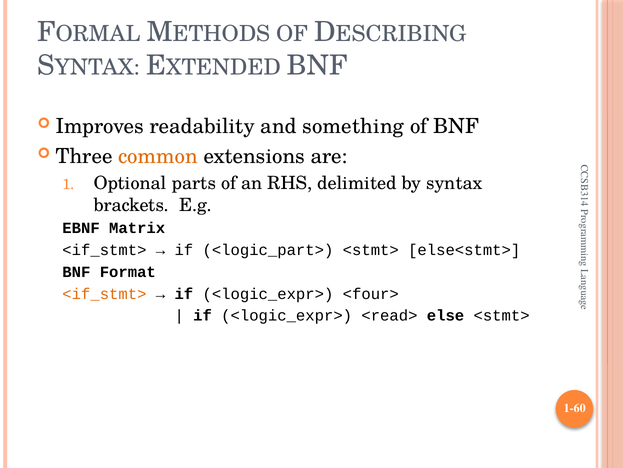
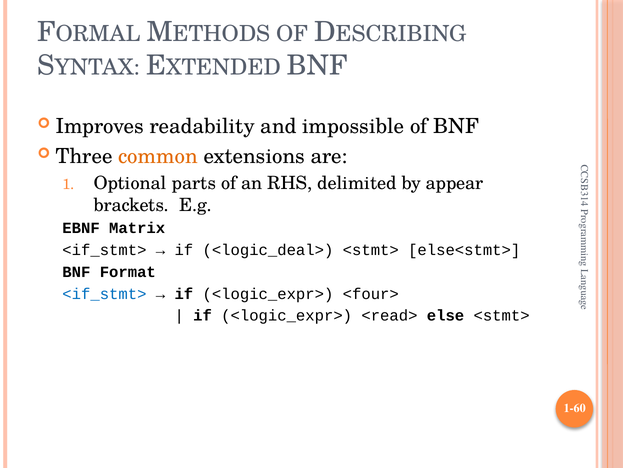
something: something -> impossible (353, 126)
syntax: syntax -> appear (455, 183)
<logic_part>: <logic_part> -> <logic_deal> (268, 250)
<if_stmt> colour: orange -> blue (104, 293)
